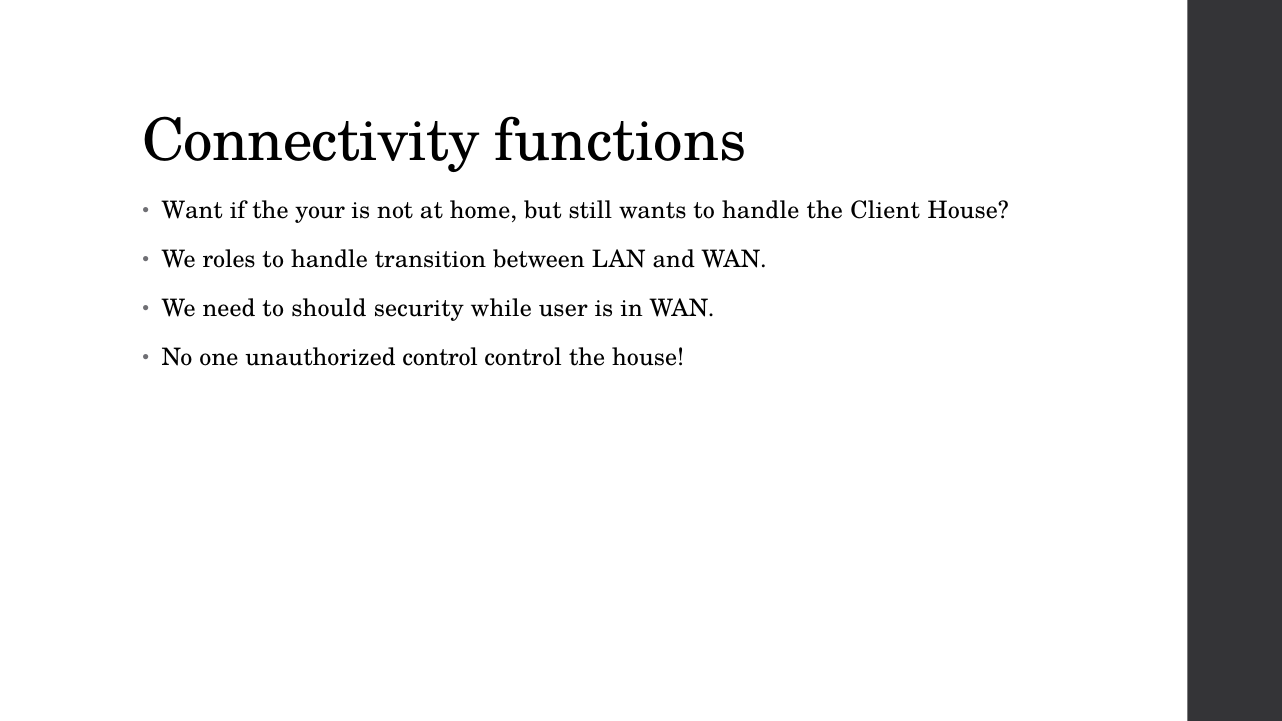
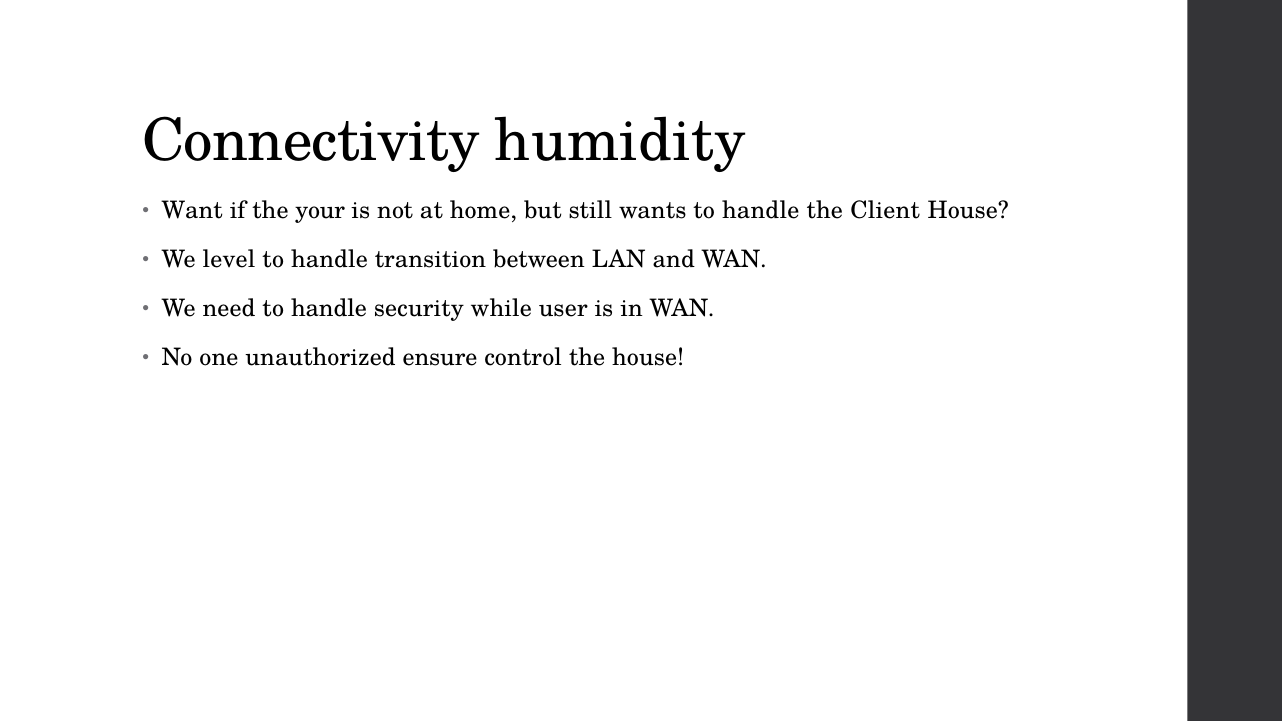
functions: functions -> humidity (621, 141)
roles: roles -> level (229, 260)
need to should: should -> handle (329, 309)
unauthorized control: control -> ensure (440, 357)
